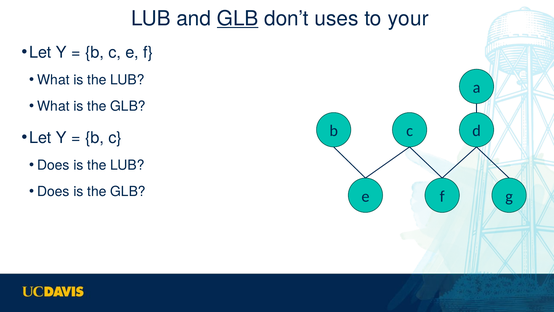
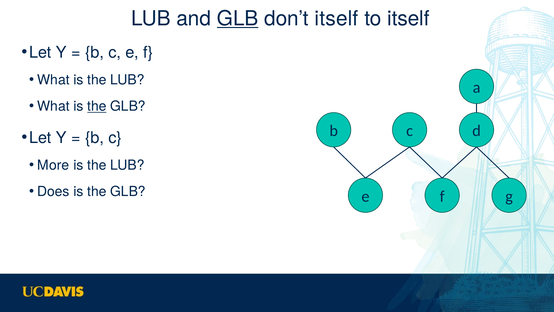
don’t uses: uses -> itself (336, 19)
to your: your -> itself (408, 19)
the underline: none -> present (97, 106)
Does: Does -> More (53, 165)
